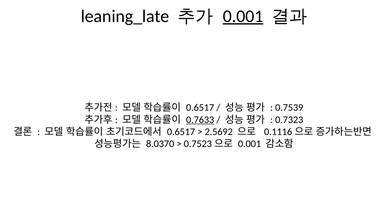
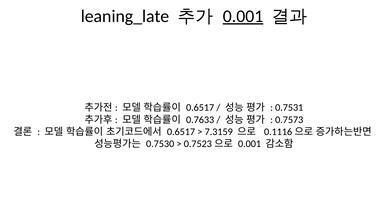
0.7539: 0.7539 -> 0.7531 (289, 108)
0.7633 underline: present -> none (200, 120)
0.7323: 0.7323 -> 0.7573 (289, 120)
2.5692: 2.5692 -> 7.3159 (219, 132)
8.0370: 8.0370 -> 0.7530 (160, 144)
